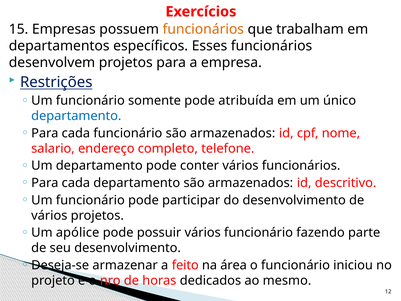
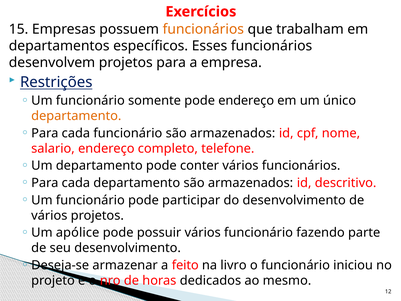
pode atribuída: atribuída -> endereço (246, 101)
departamento colour: blue -> orange (76, 116)
área: área -> livro (233, 265)
